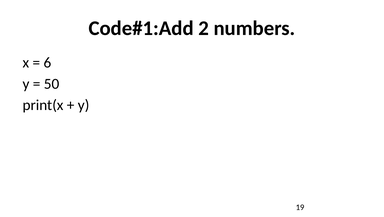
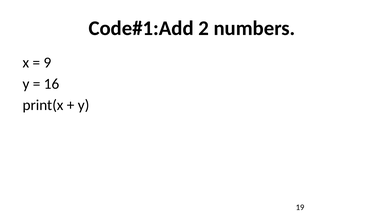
6: 6 -> 9 (47, 62)
50: 50 -> 16 (52, 84)
